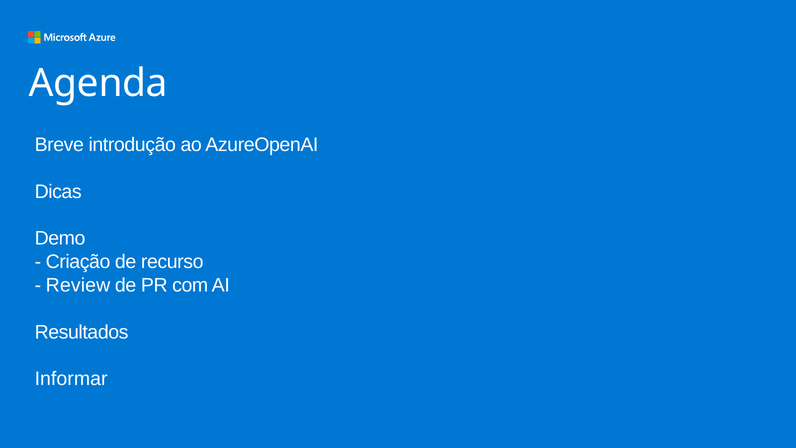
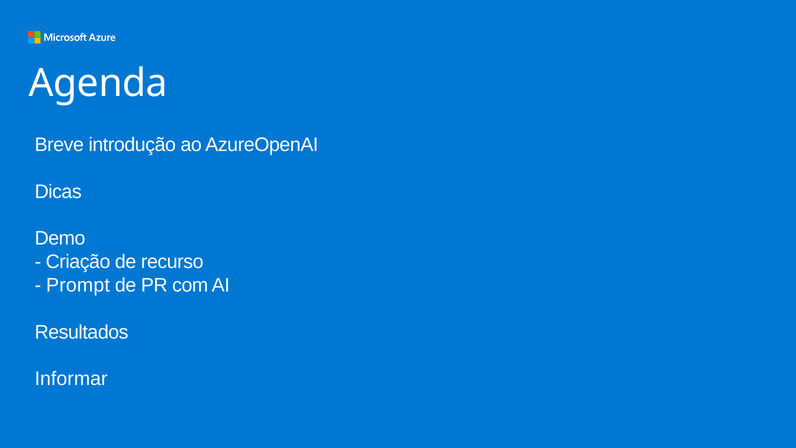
Review: Review -> Prompt (78, 285)
